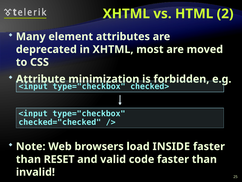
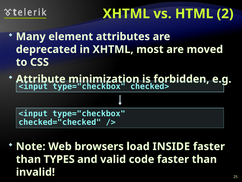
RESET: RESET -> TYPES (59, 159)
